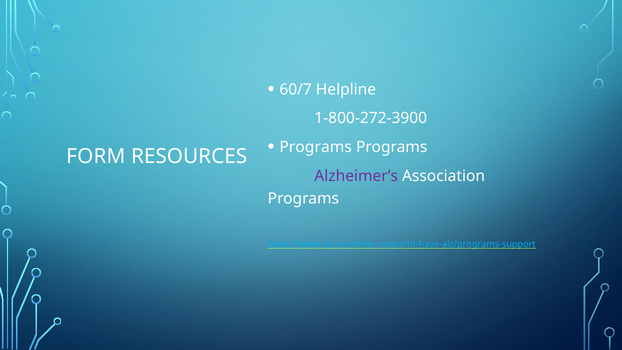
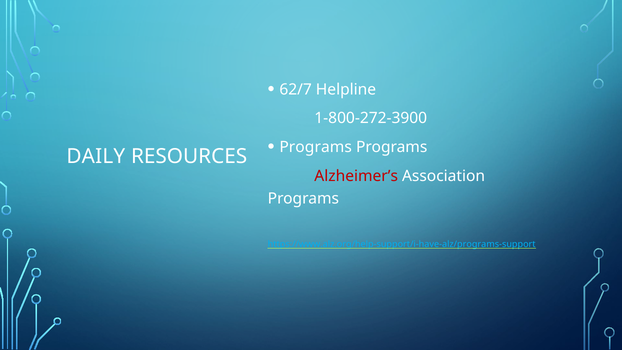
60/7: 60/7 -> 62/7 (296, 89)
FORM: FORM -> DAILY (96, 156)
Alzheimer’s colour: purple -> red (356, 176)
